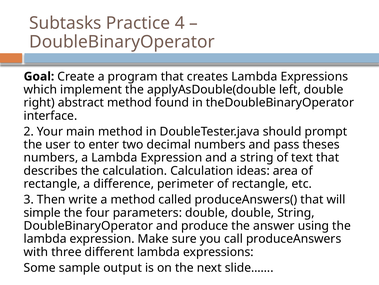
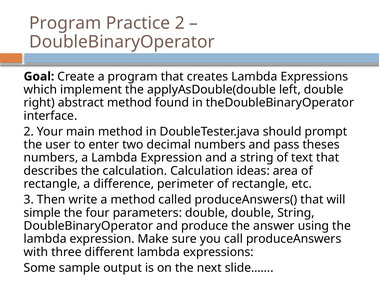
Subtasks: Subtasks -> Program (65, 23)
Practice 4: 4 -> 2 (180, 23)
